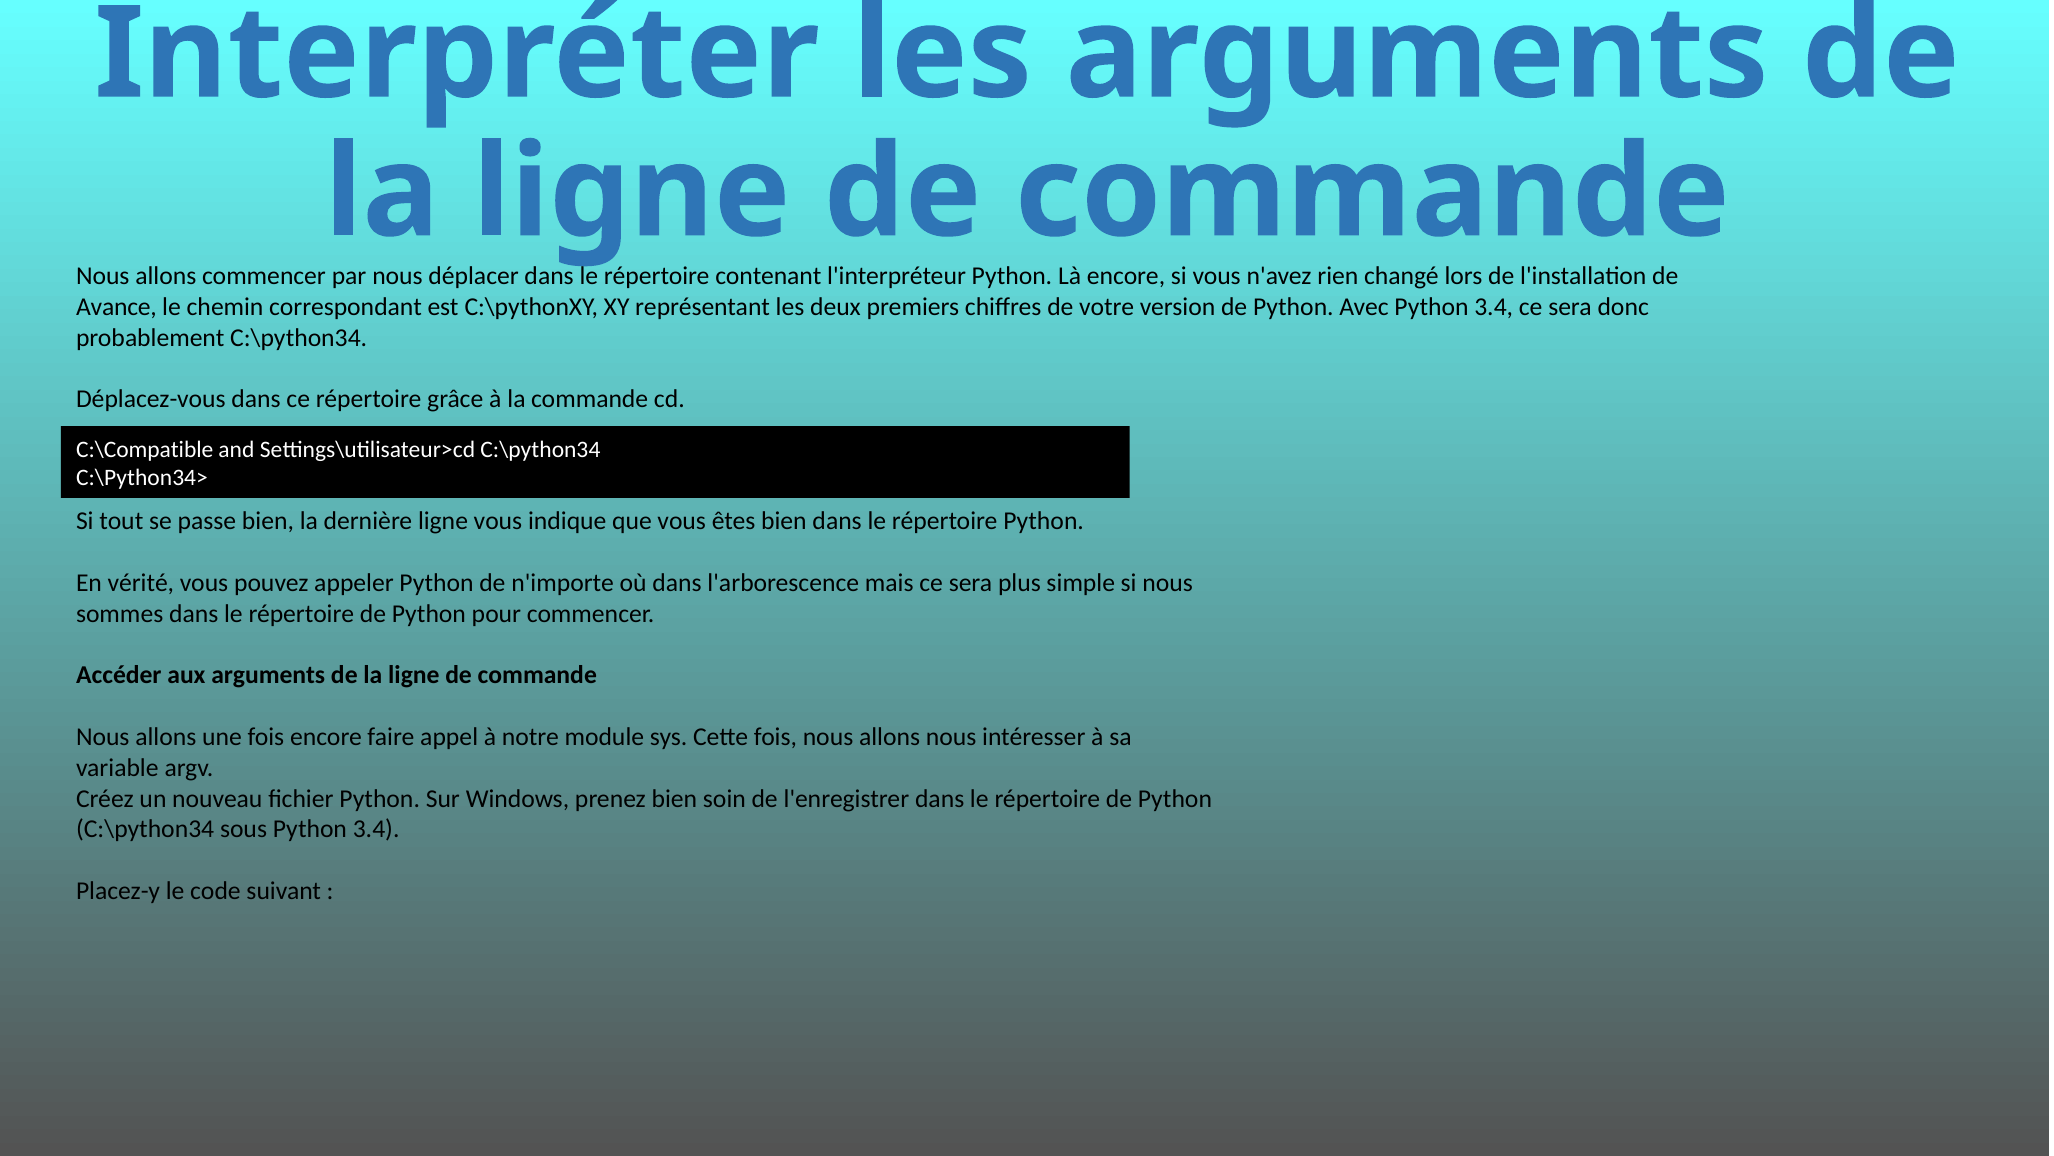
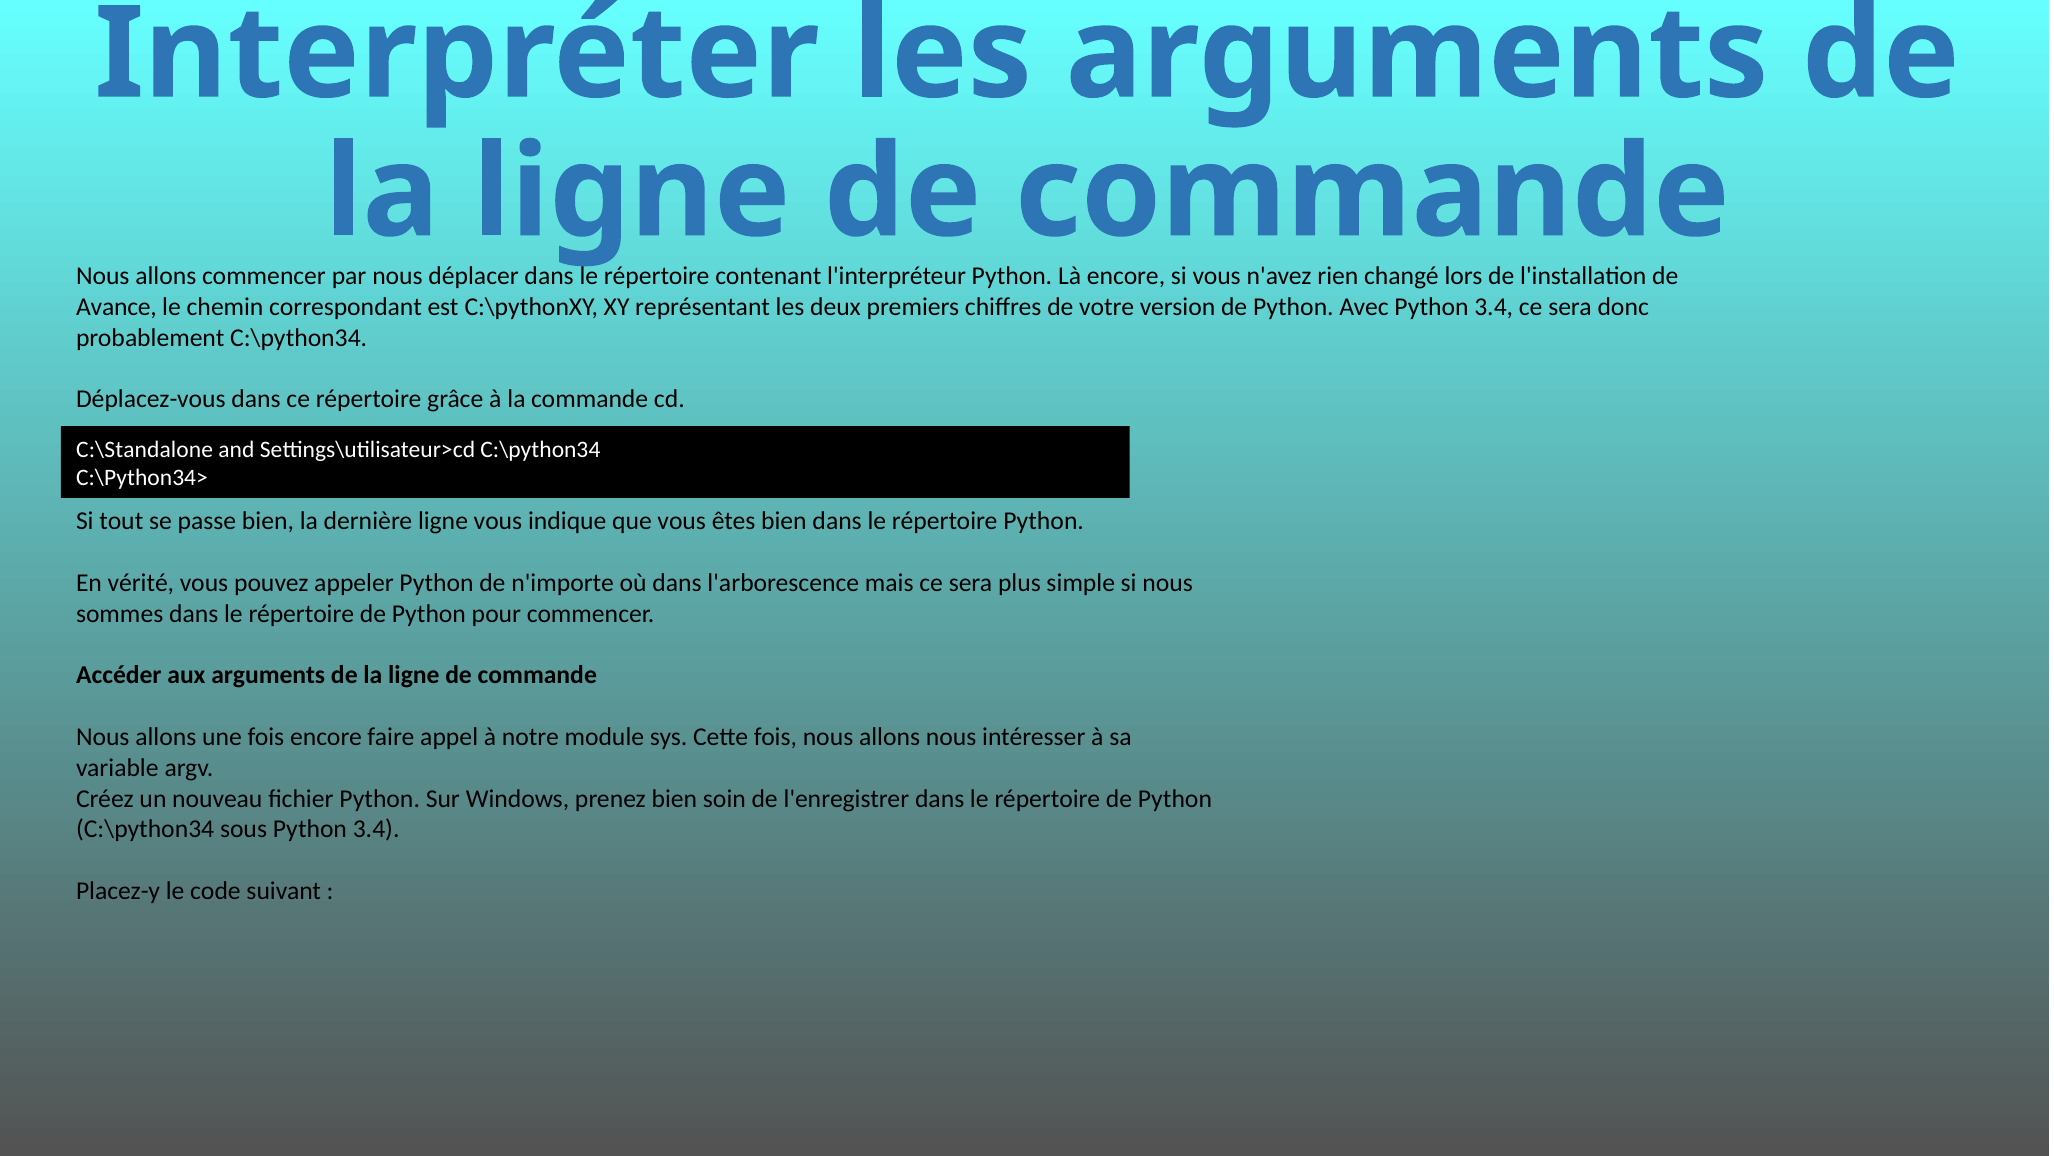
C:\Compatible: C:\Compatible -> C:\Standalone (145, 449)
